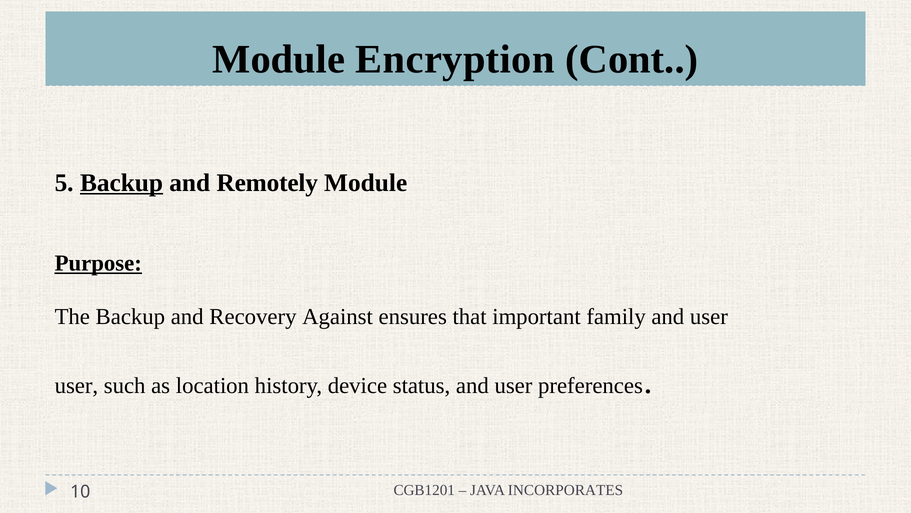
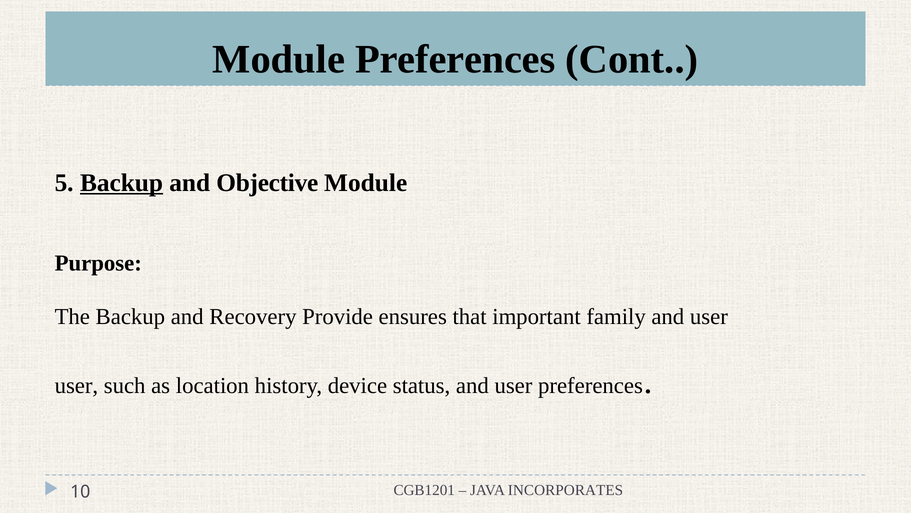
Module Encryption: Encryption -> Preferences (455, 59)
Remotely: Remotely -> Objective (267, 182)
Purpose underline: present -> none (98, 263)
Against: Against -> Provide (338, 317)
